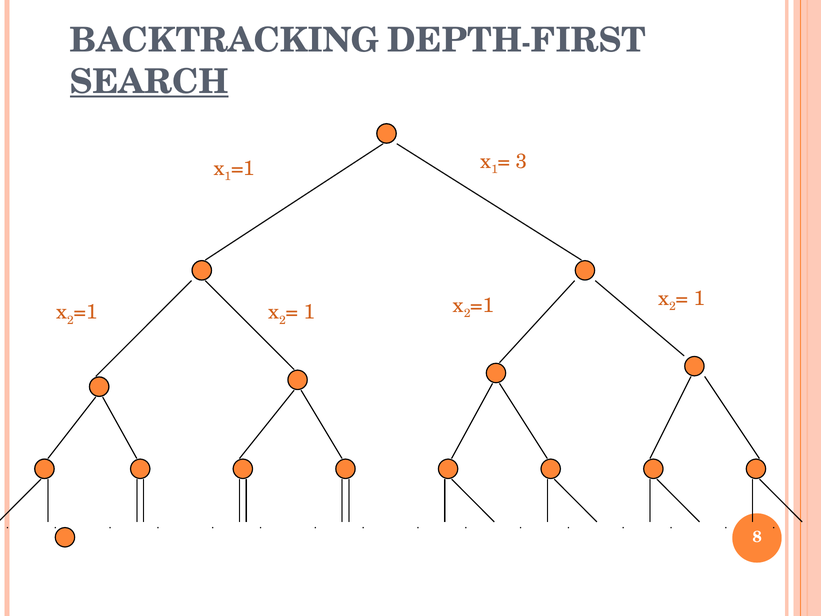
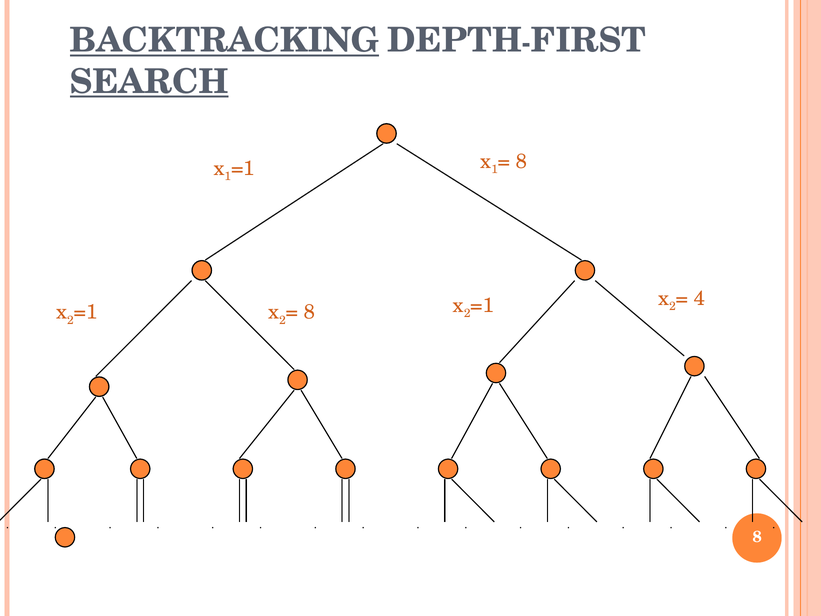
BACKTRACKING underline: none -> present (225, 41)
3: 3 -> 8 (522, 162)
1: 1 -> 8 (310, 312)
1: 1 -> 4 (699, 298)
